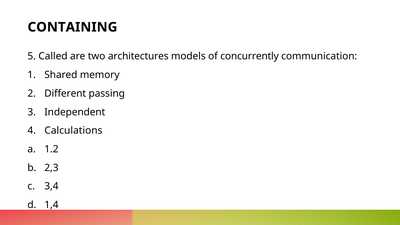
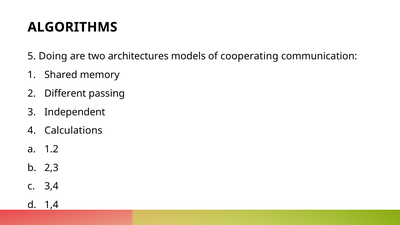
CONTAINING: CONTAINING -> ALGORITHMS (72, 27)
Called: Called -> Doing (53, 56)
concurrently: concurrently -> cooperating (249, 56)
